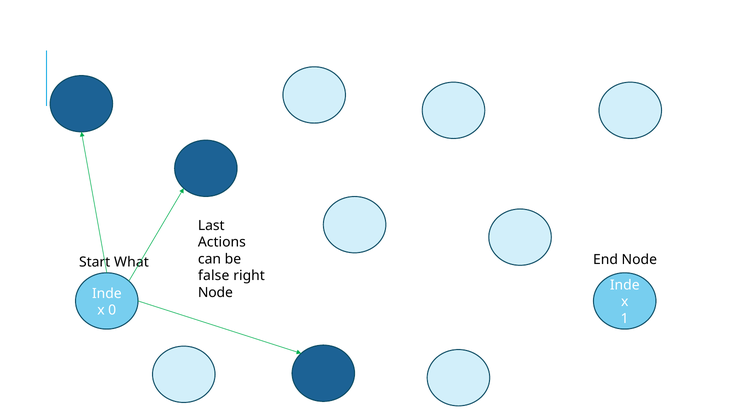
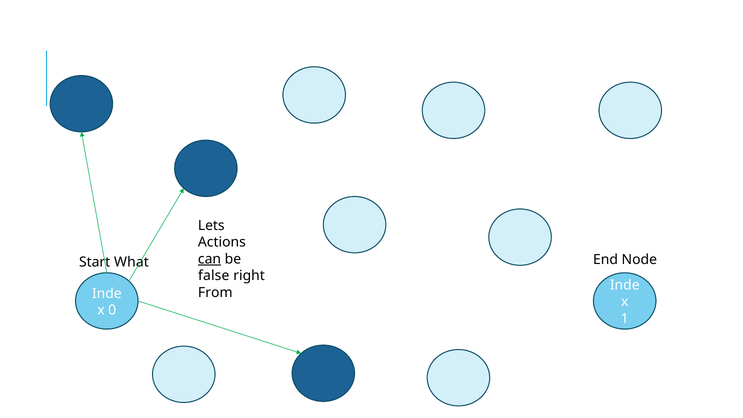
Last: Last -> Lets (211, 226)
can underline: none -> present (210, 259)
Node: Node -> From (215, 292)
